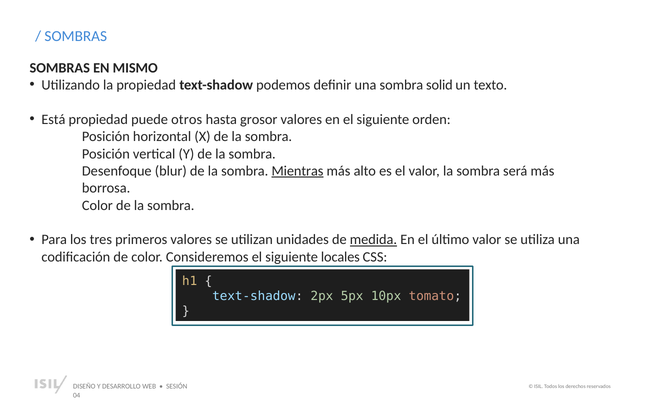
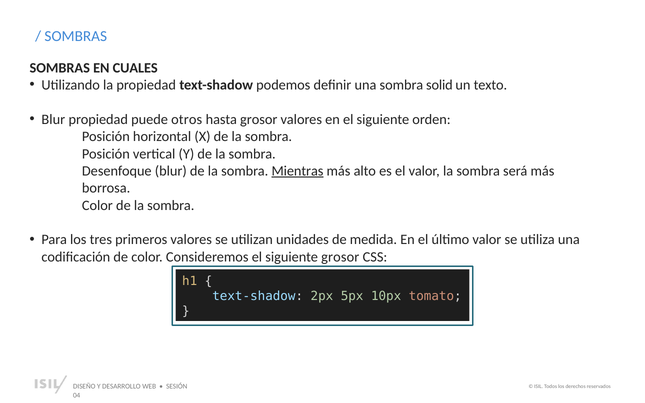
MISMO: MISMO -> CUALES (135, 68)
Está: Está -> Blur (53, 119)
medida underline: present -> none (373, 240)
siguiente locales: locales -> grosor (340, 257)
